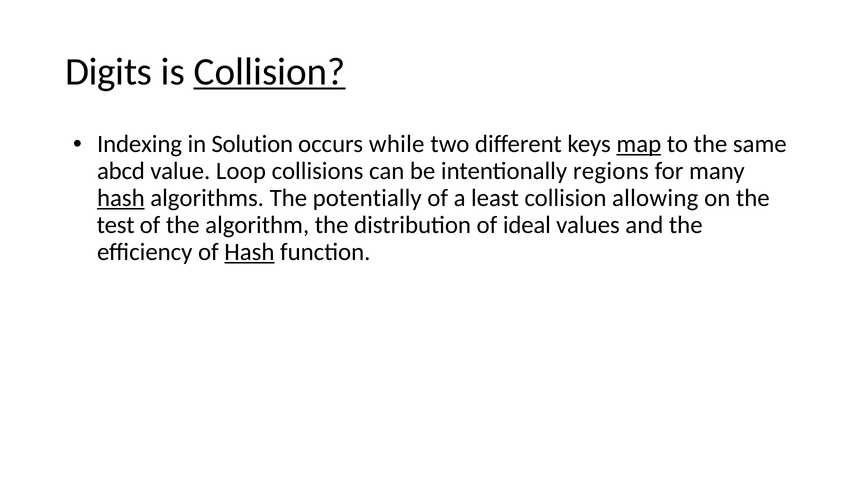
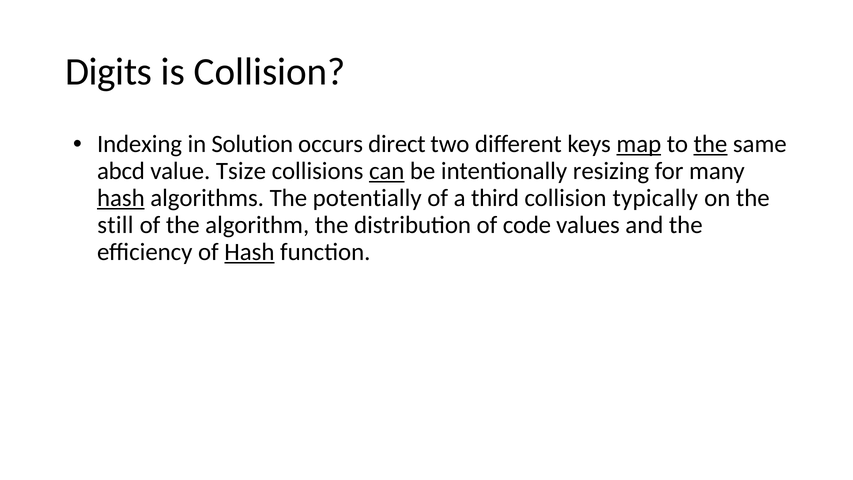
Collision underline: present -> none (270, 72)
while: while -> direct (397, 144)
the underline: none -> present (710, 144)
Loop: Loop -> Tsize (241, 171)
can underline: none -> present (387, 171)
regions: regions -> resizing (611, 171)
least: least -> third (495, 198)
allowing: allowing -> typically (655, 198)
test: test -> still (115, 225)
ideal: ideal -> code (527, 225)
